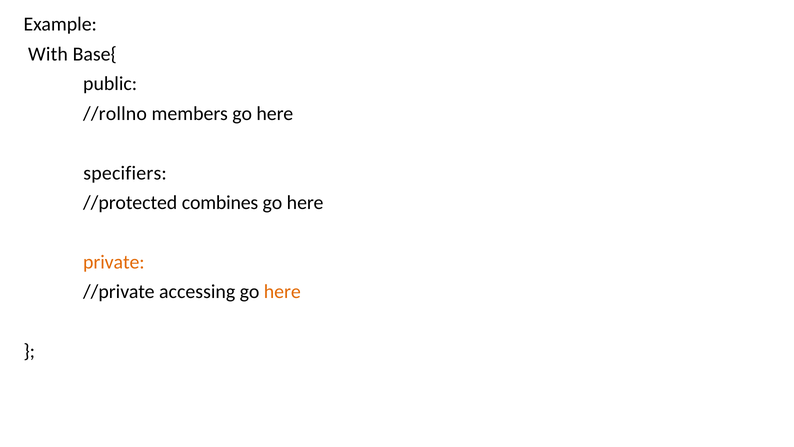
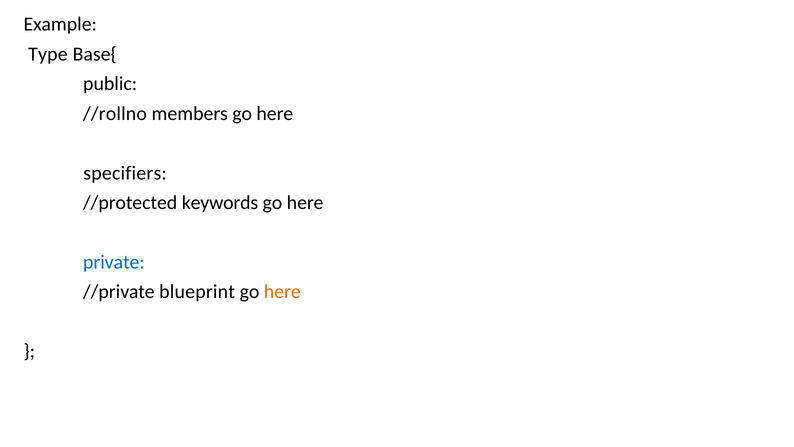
With: With -> Type (48, 54)
combines: combines -> keywords (220, 203)
private colour: orange -> blue (114, 262)
accessing: accessing -> blueprint (197, 292)
